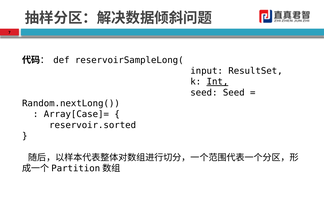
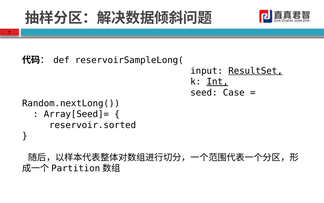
ResultSet underline: none -> present (255, 71)
seed Seed: Seed -> Case (234, 92)
Array[Case]=: Array[Case]= -> Array[Seed]= (76, 114)
